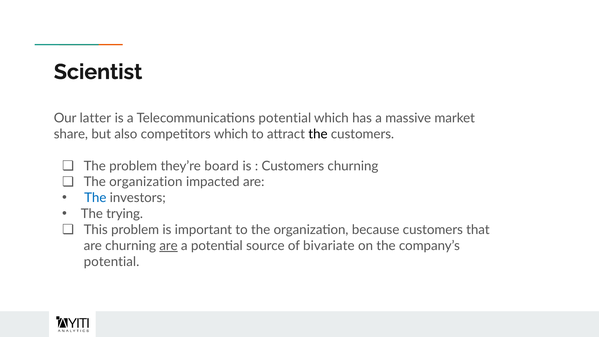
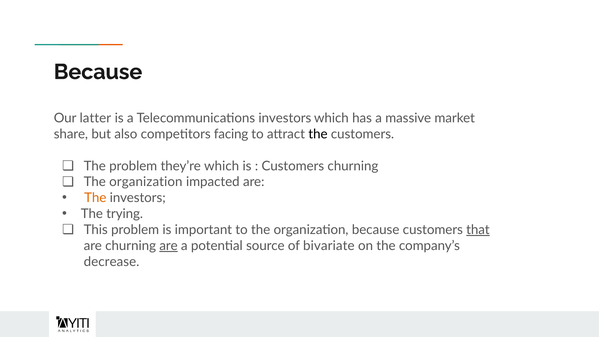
Scientist: Scientist -> Because (98, 72)
Telecommunications potential: potential -> investors (285, 118)
competitors which: which -> facing (231, 134)
they’re board: board -> which (222, 166)
The colour: blue -> orange (95, 198)
that underline: none -> present (478, 230)
potential: potential -> decrease (112, 262)
